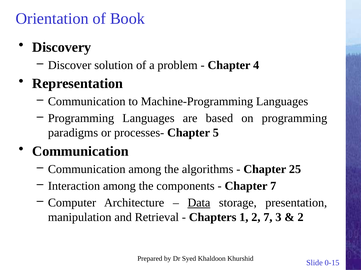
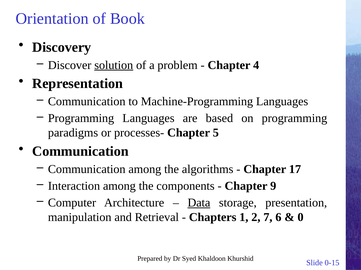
solution underline: none -> present (114, 65)
25: 25 -> 17 (295, 170)
Chapter 7: 7 -> 9 (273, 186)
3: 3 -> 6 (278, 218)
2: 2 -> 0 (301, 218)
